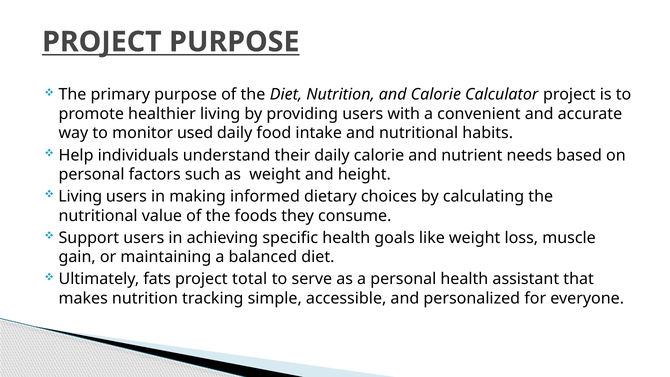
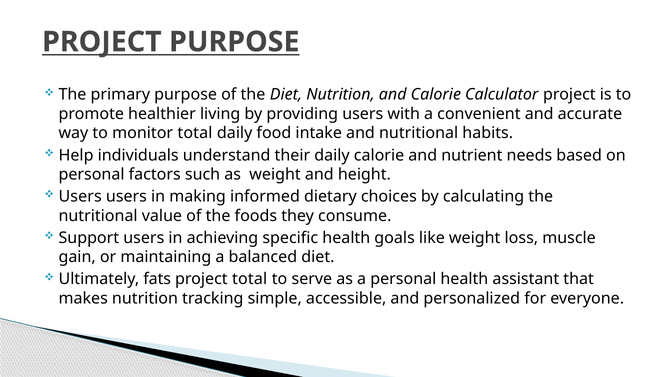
monitor used: used -> total (195, 133)
Living: Living -> Users (80, 196)
